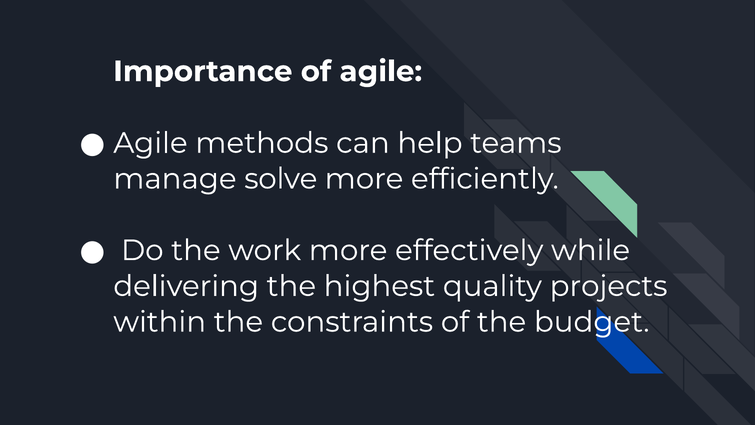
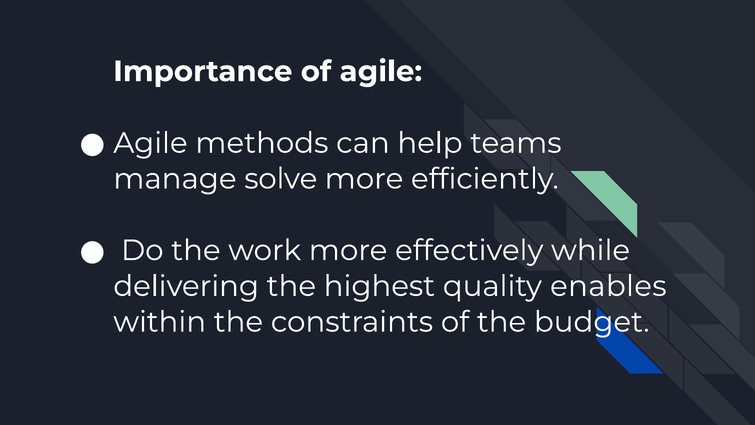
projects: projects -> enables (608, 286)
